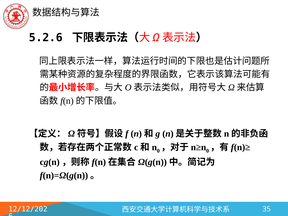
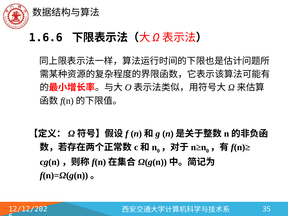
5.2.6: 5.2.6 -> 1.6.6 (46, 38)
